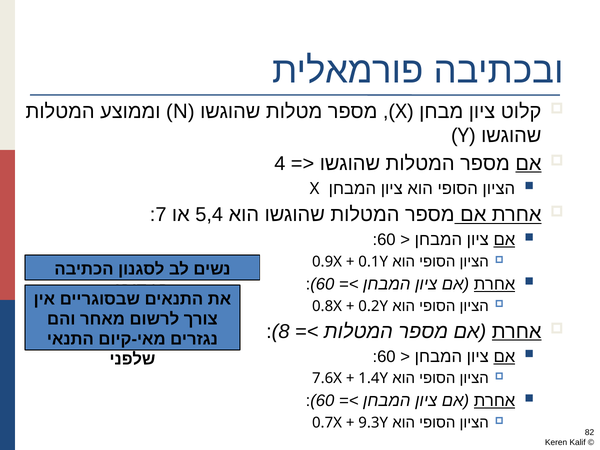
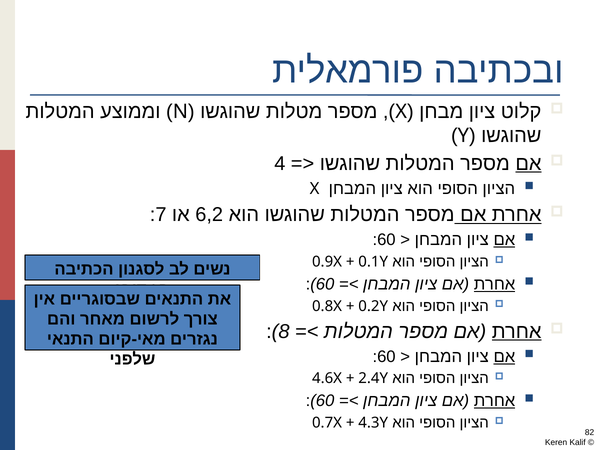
5,4: 5,4 -> 6,2 (209, 215)
7.6X: 7.6X -> 4.6X (327, 378)
1.4Y: 1.4Y -> 2.4Y (373, 378)
9.3Y: 9.3Y -> 4.3Y (373, 423)
